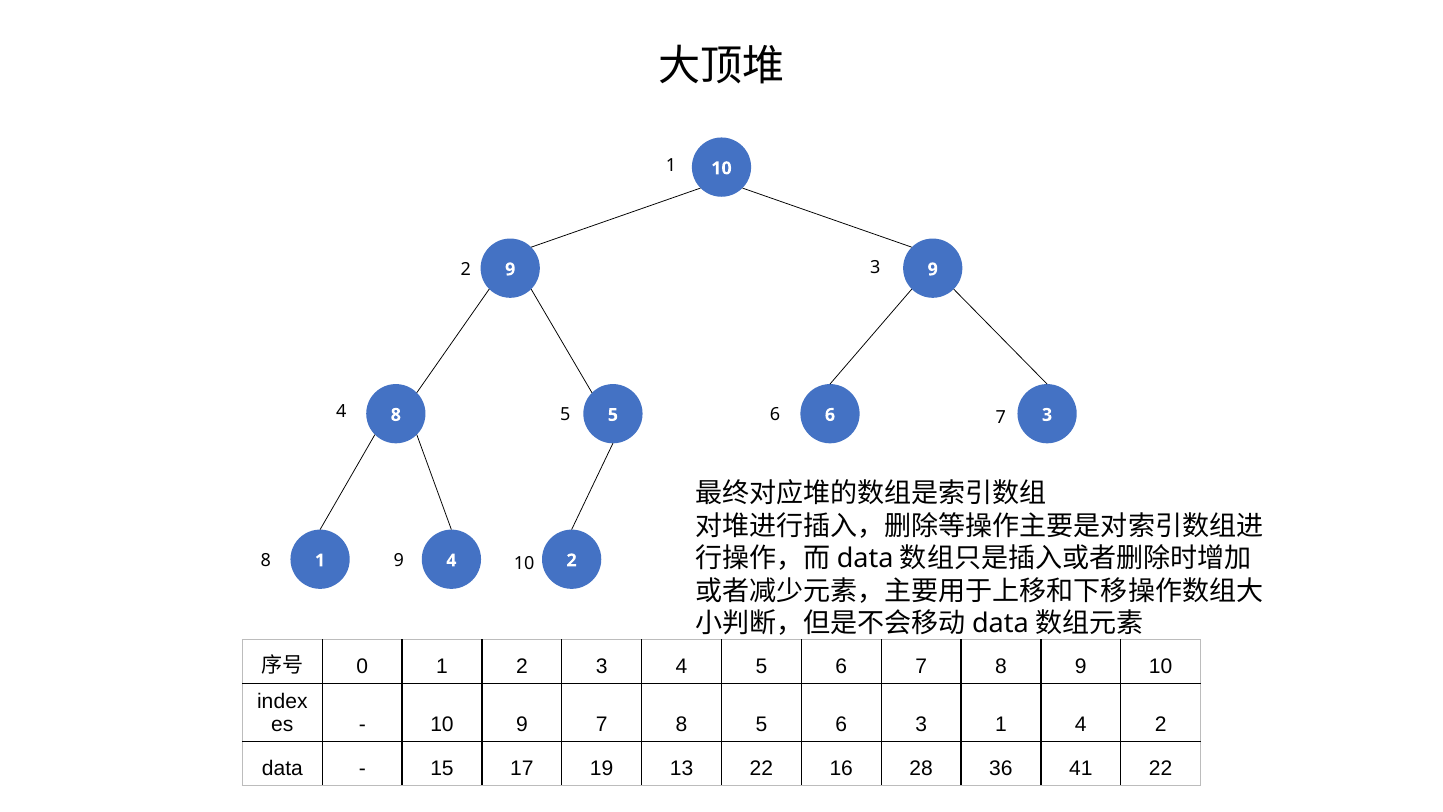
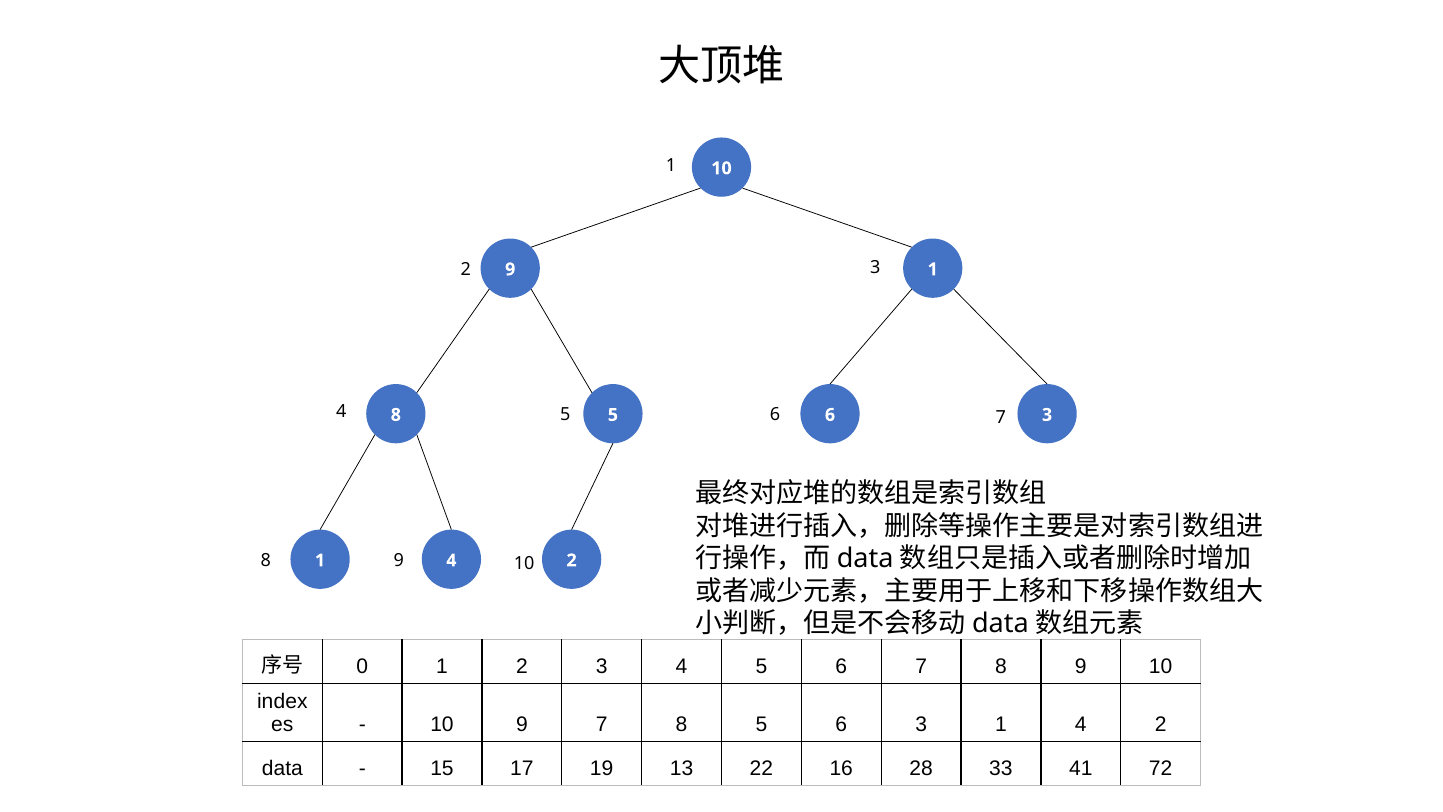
9 9: 9 -> 1 (933, 269)
36: 36 -> 33 (1001, 769)
41 22: 22 -> 72 (1161, 769)
